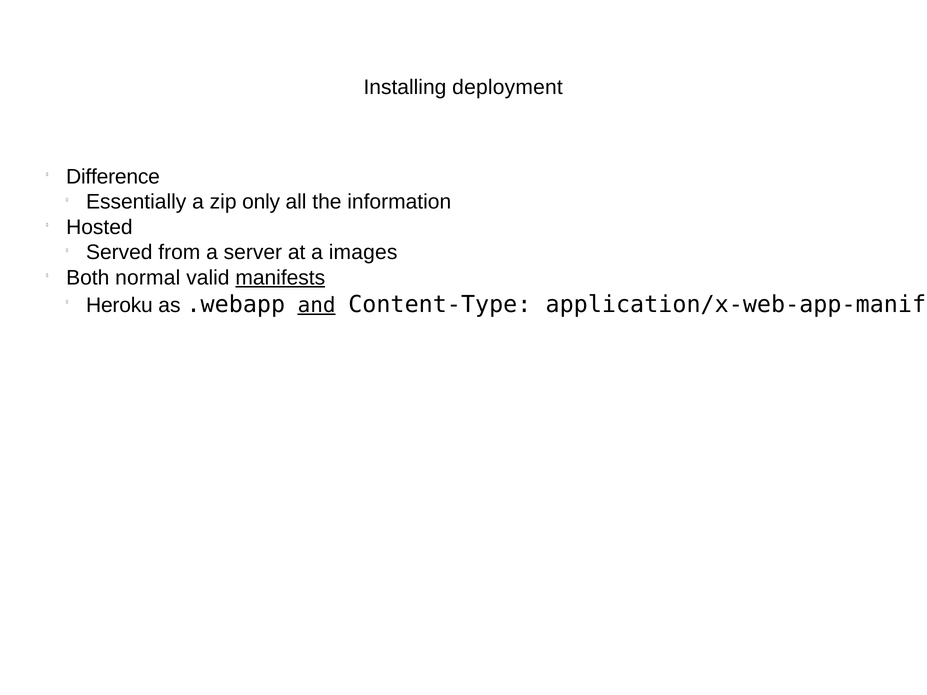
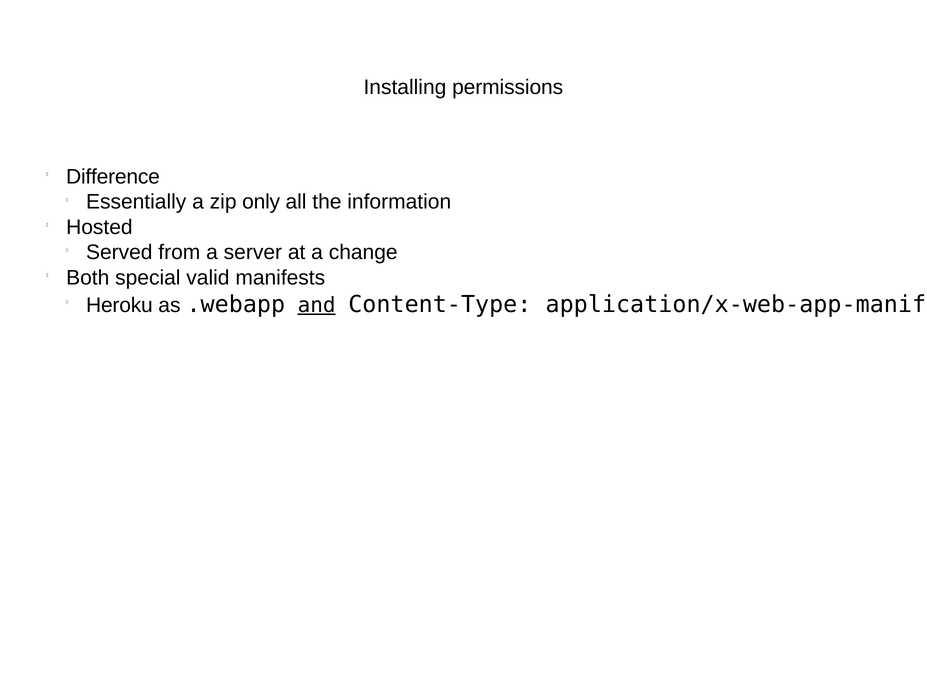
deployment: deployment -> permissions (508, 87)
images: images -> change (363, 252)
normal: normal -> special (148, 278)
manifests underline: present -> none (280, 278)
